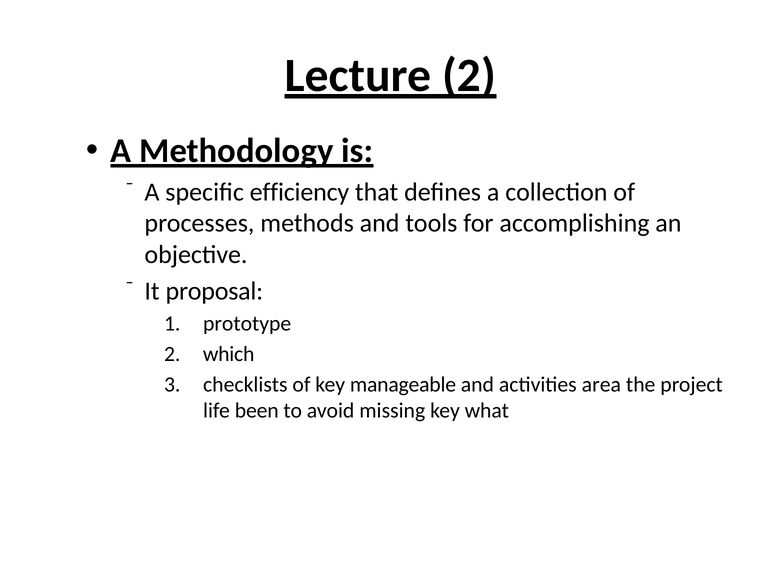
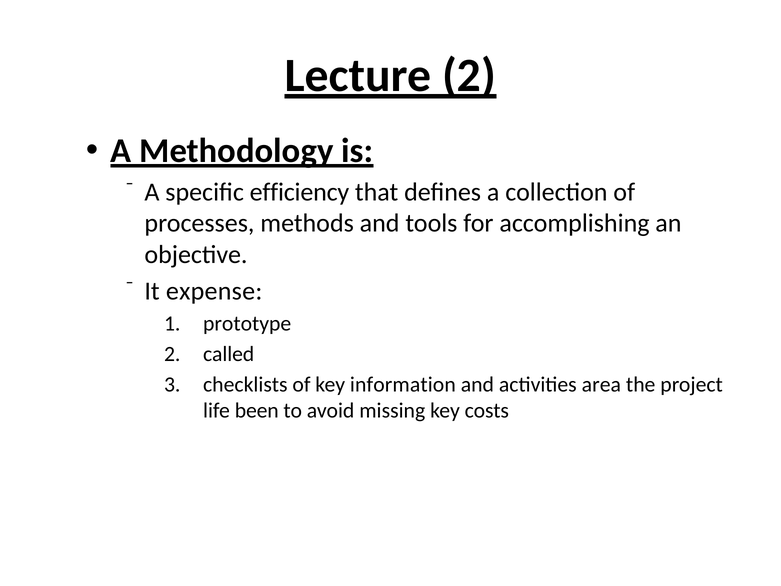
proposal: proposal -> expense (214, 291)
which: which -> called (229, 354)
manageable: manageable -> information (403, 384)
what: what -> costs (487, 410)
